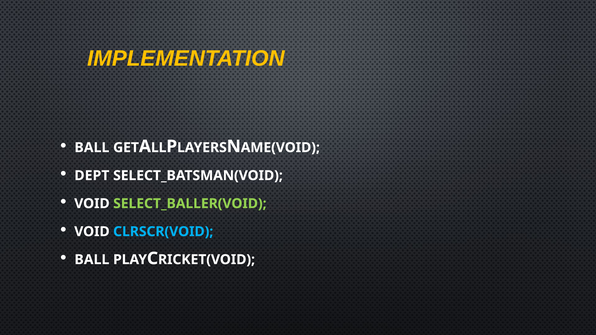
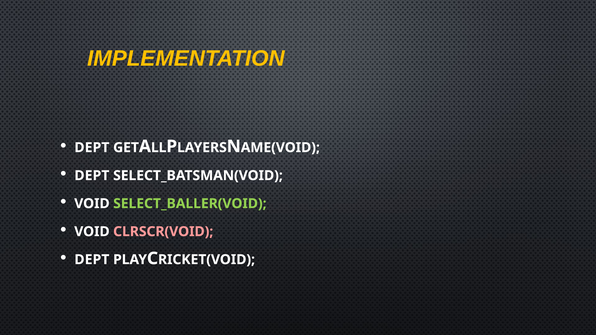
BALL: BALL -> DEPT (92, 148)
CLRSCR(VOID colour: light blue -> pink (163, 232)
BALL: BALL -> DEPT (92, 260)
